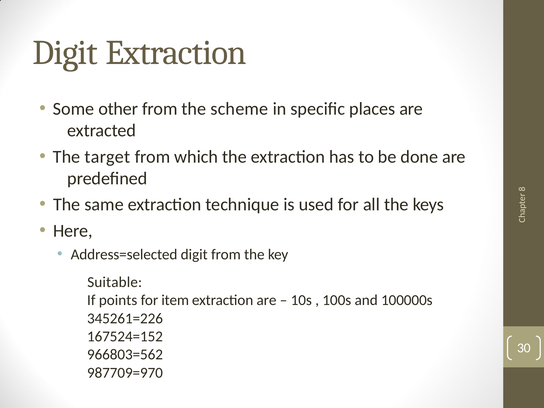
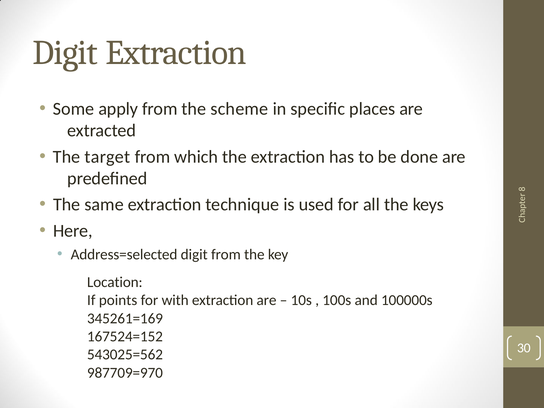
other: other -> apply (118, 109)
Suitable: Suitable -> Location (115, 282)
item: item -> with (175, 300)
345261=226: 345261=226 -> 345261=169 (125, 318)
966803=562: 966803=562 -> 543025=562 (125, 355)
